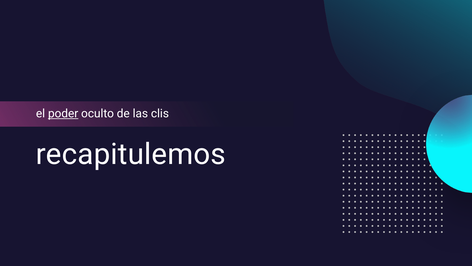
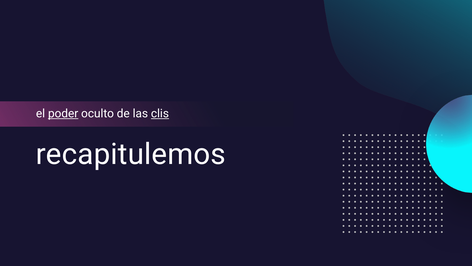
clis underline: none -> present (160, 113)
